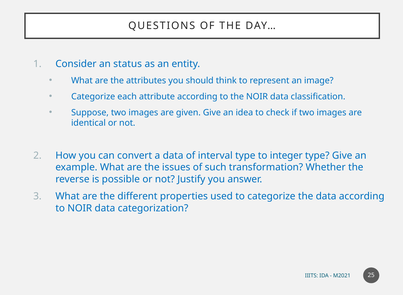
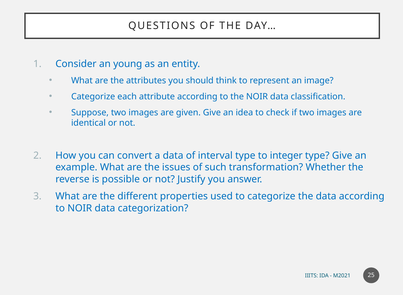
status: status -> young (128, 64)
